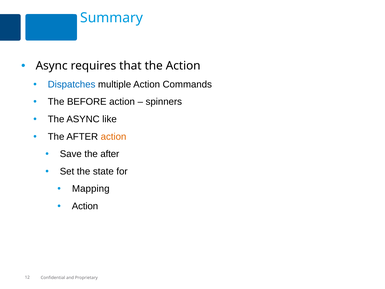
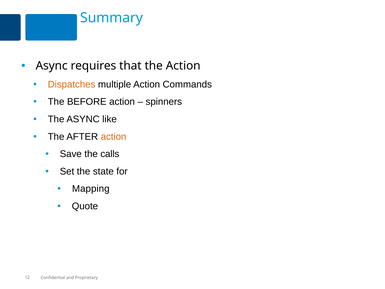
Dispatches colour: blue -> orange (72, 84)
Save the after: after -> calls (110, 154)
Action: Action -> Quote (85, 206)
